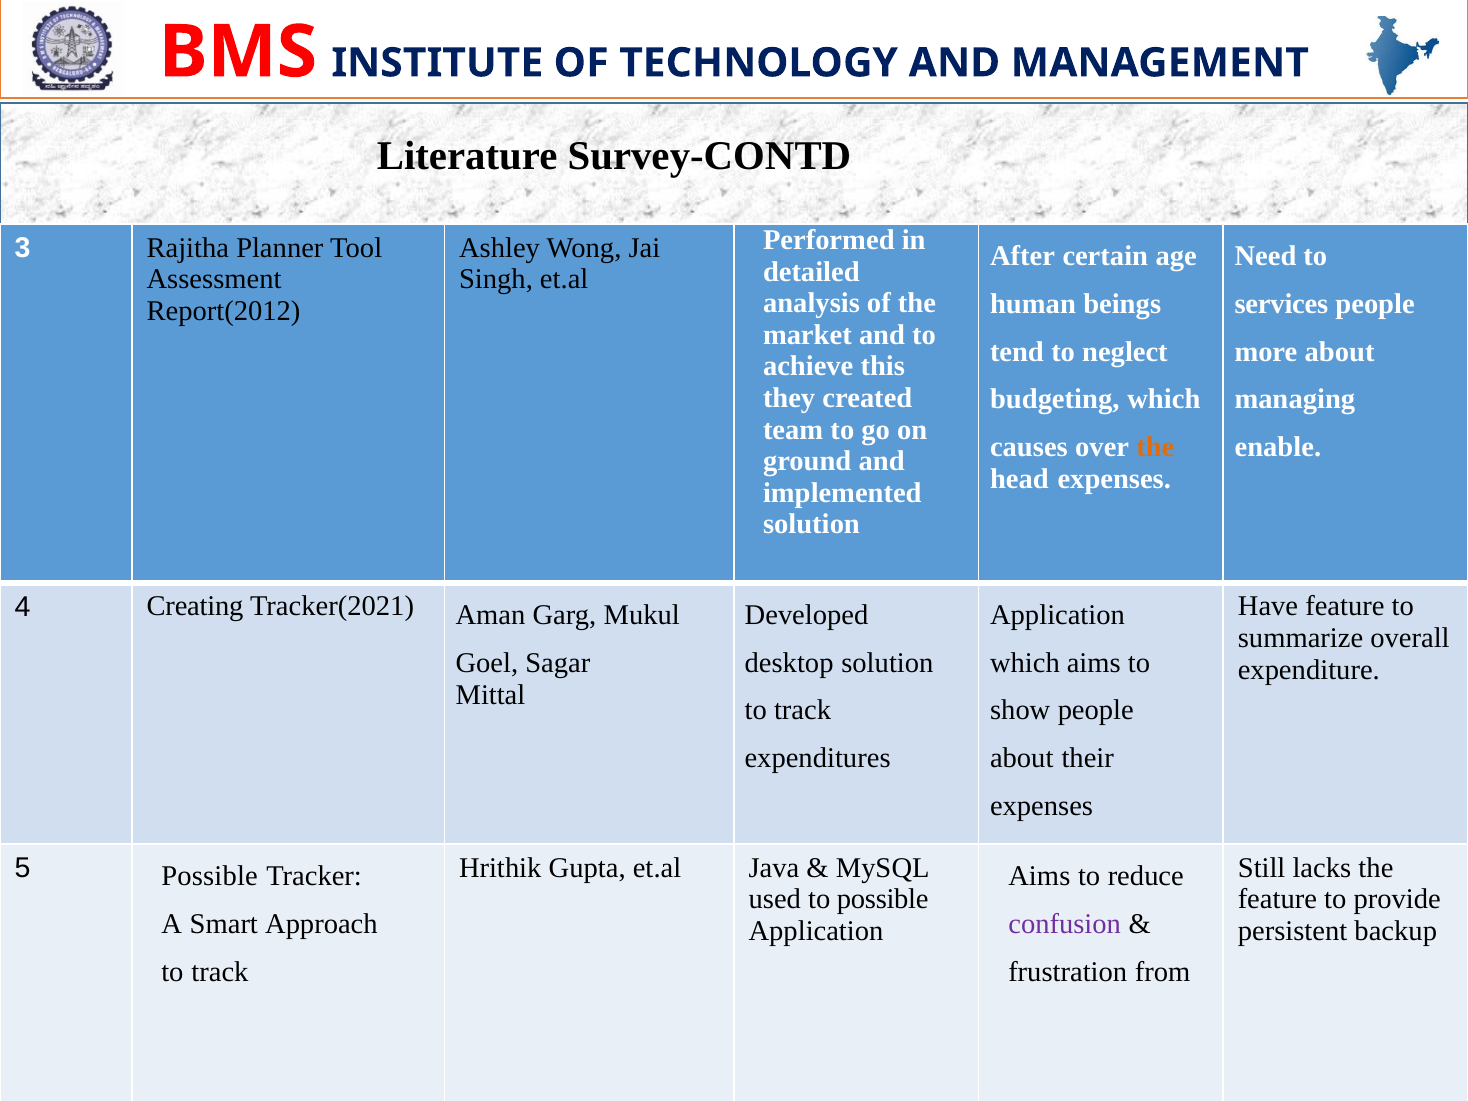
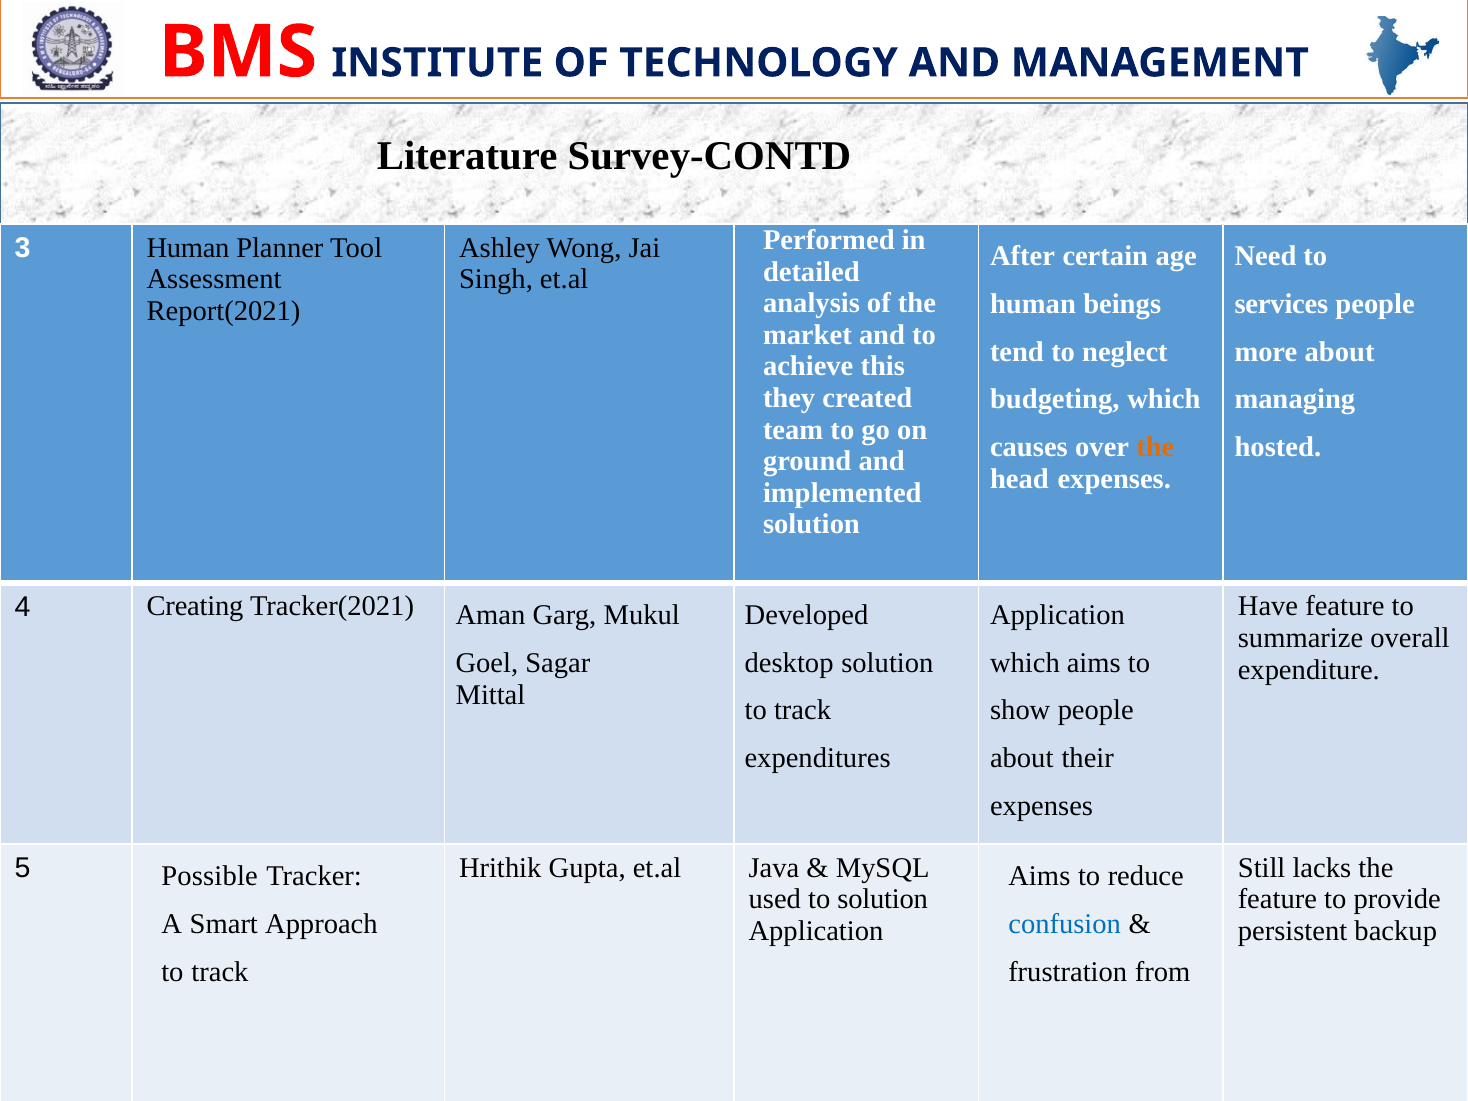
3 Rajitha: Rajitha -> Human (188, 248)
Report(2012: Report(2012 -> Report(2021 (224, 311)
enable: enable -> hosted (1278, 447)
to possible: possible -> solution (883, 899)
confusion colour: purple -> blue (1065, 924)
